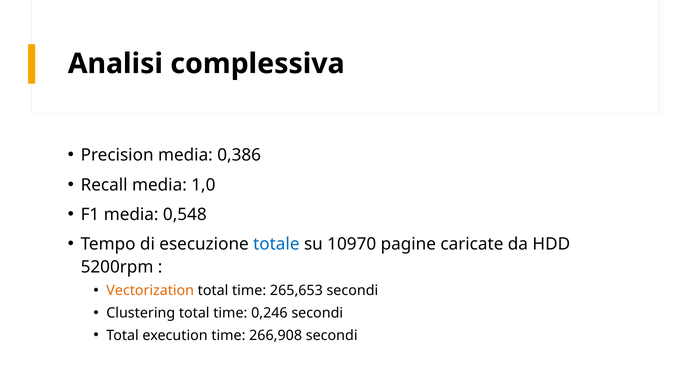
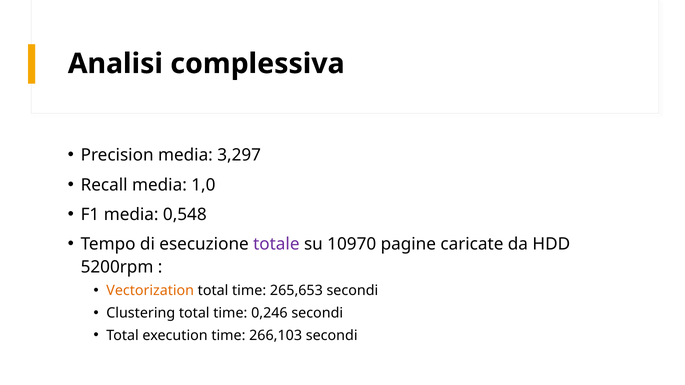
0,386: 0,386 -> 3,297 (239, 155)
totale colour: blue -> purple (276, 245)
266,908: 266,908 -> 266,103 (276, 336)
